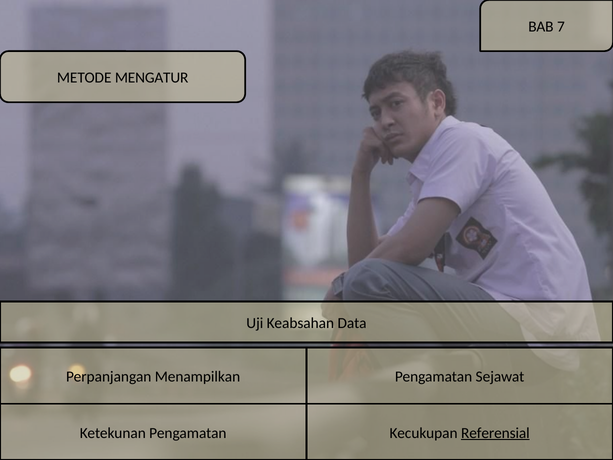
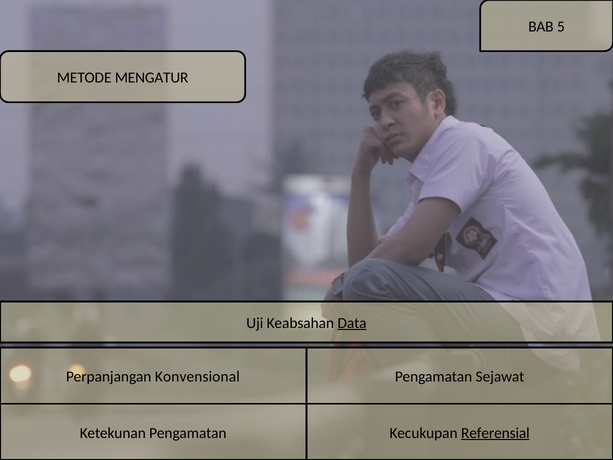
7: 7 -> 5 (561, 27)
Data underline: none -> present (352, 323)
Menampilkan: Menampilkan -> Konvensional (197, 376)
